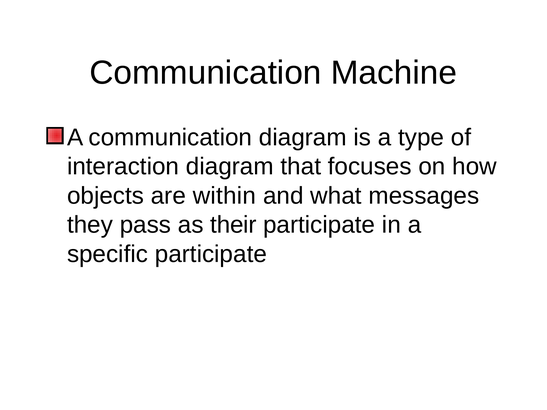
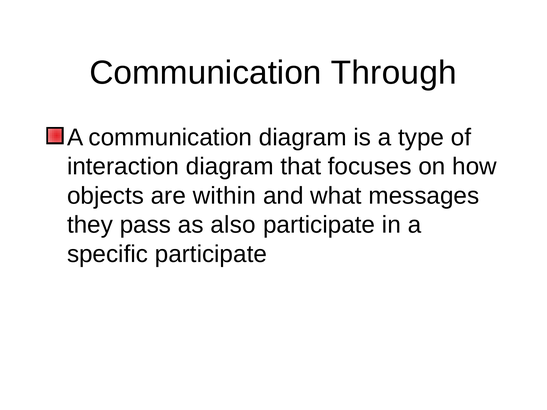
Machine: Machine -> Through (394, 73)
their: their -> also (233, 225)
